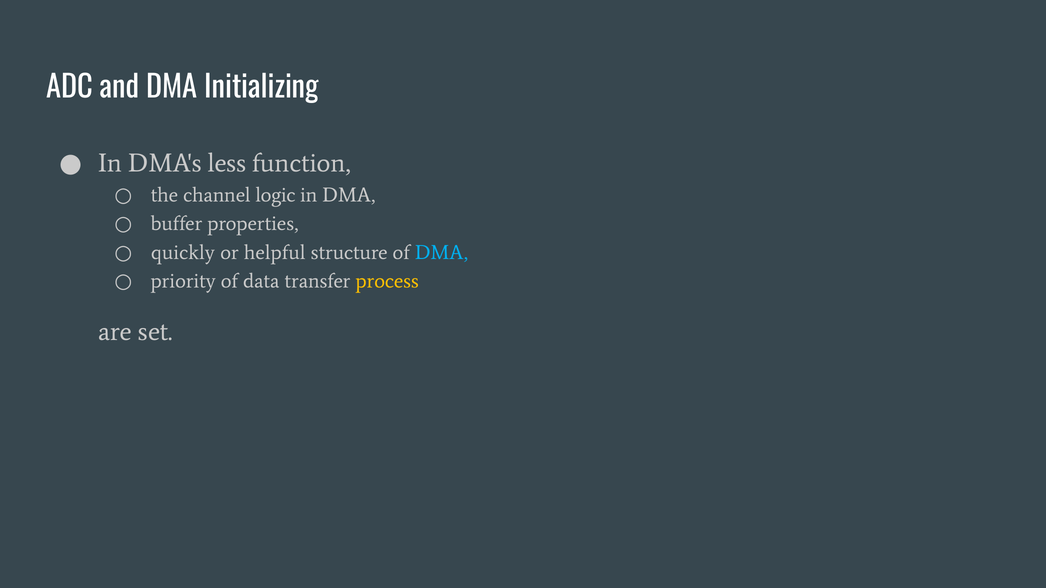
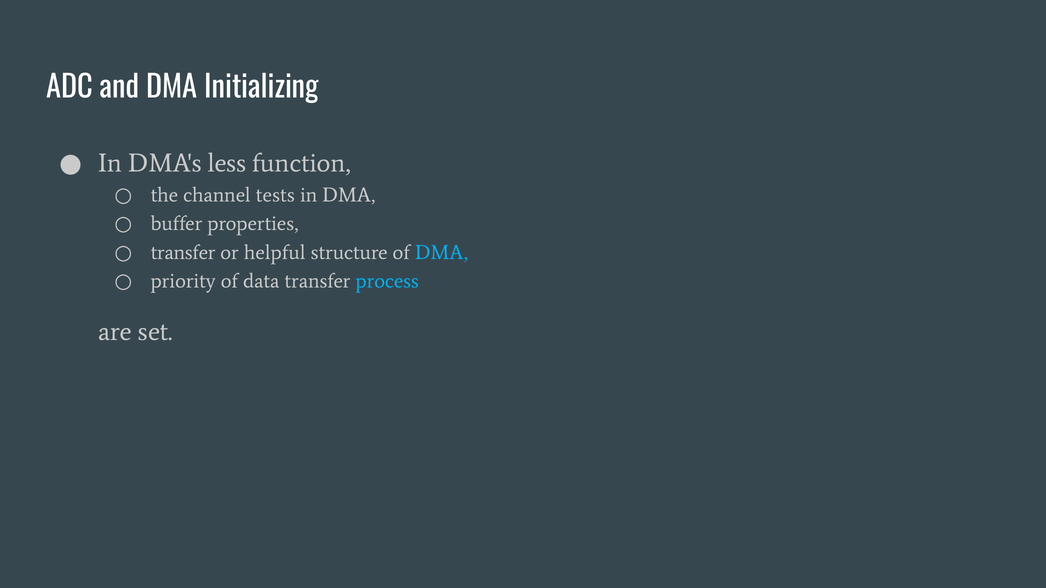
logic: logic -> tests (275, 195)
quickly: quickly -> transfer (183, 252)
process colour: yellow -> light blue (387, 281)
